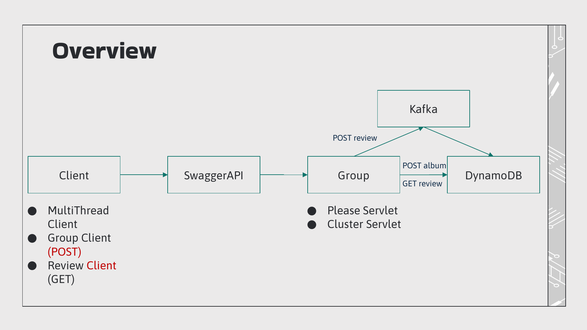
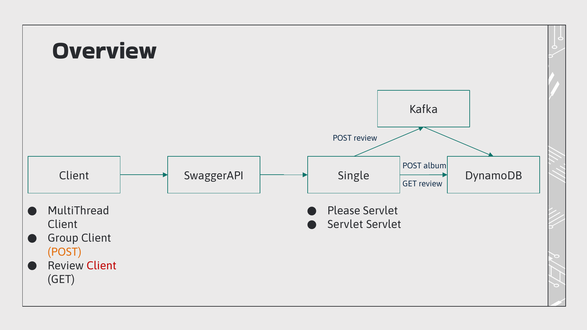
SwaggerAPI Group: Group -> Single (354, 176)
Cluster: Cluster -> Servlet (345, 225)
POST colour: red -> orange (64, 252)
